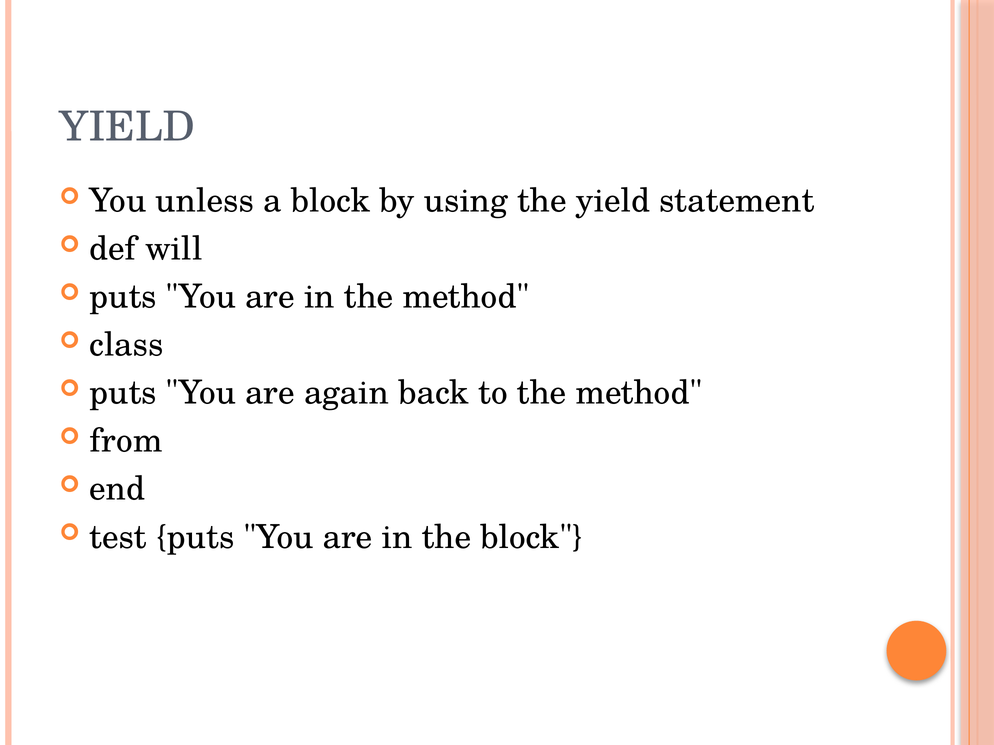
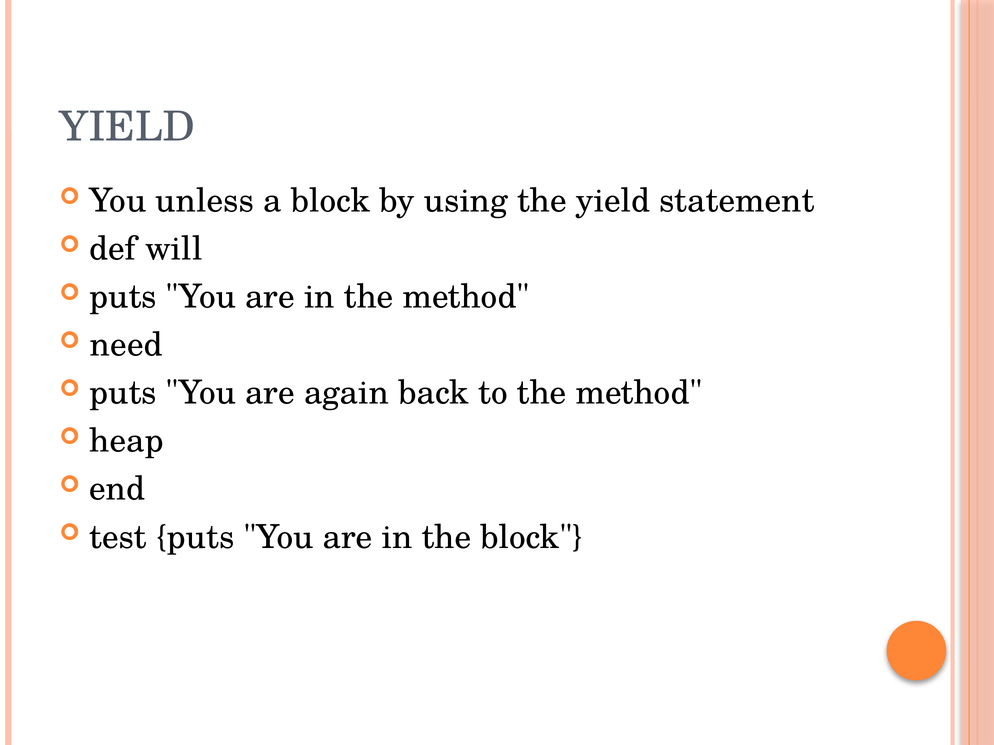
class: class -> need (126, 345)
from: from -> heap (126, 441)
